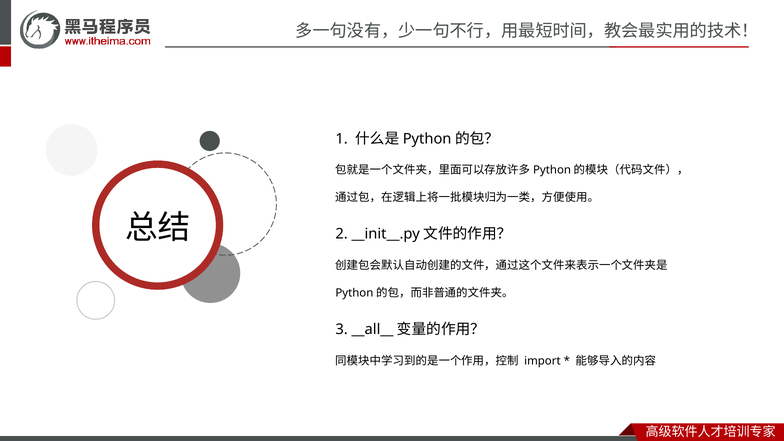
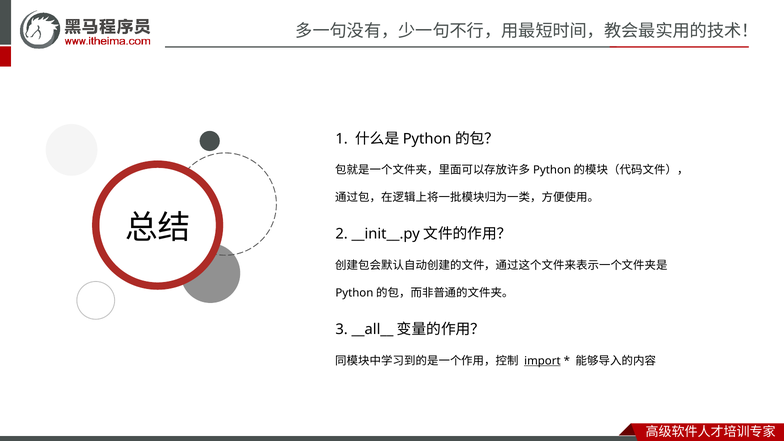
import underline: none -> present (542, 361)
